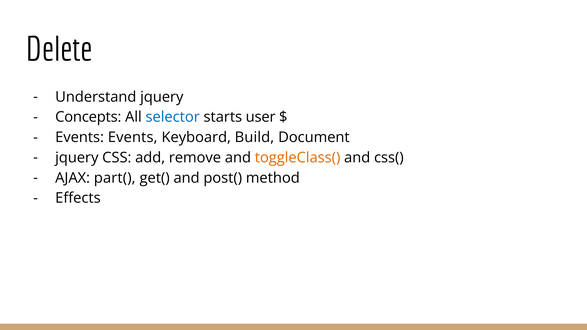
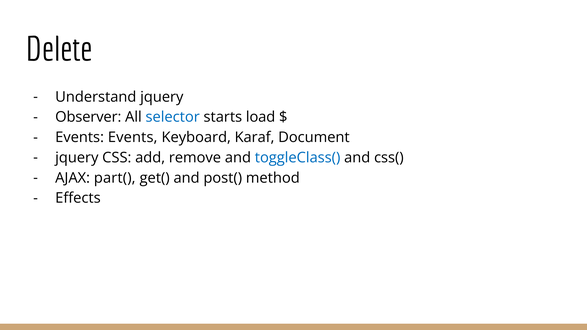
Concepts: Concepts -> Observer (88, 117)
user: user -> load (261, 117)
Build: Build -> Karaf (255, 137)
toggleClass( colour: orange -> blue (298, 158)
